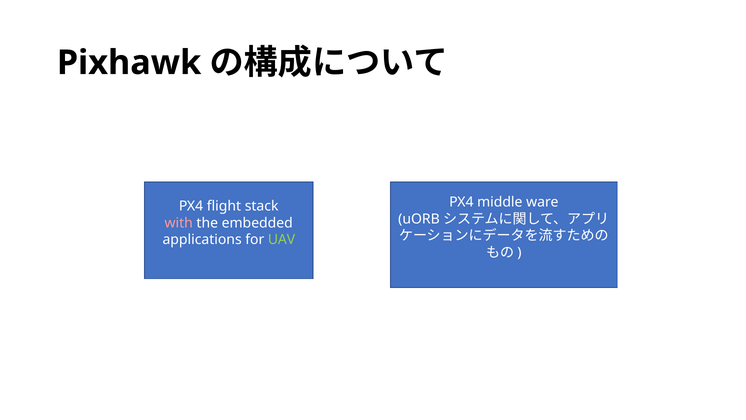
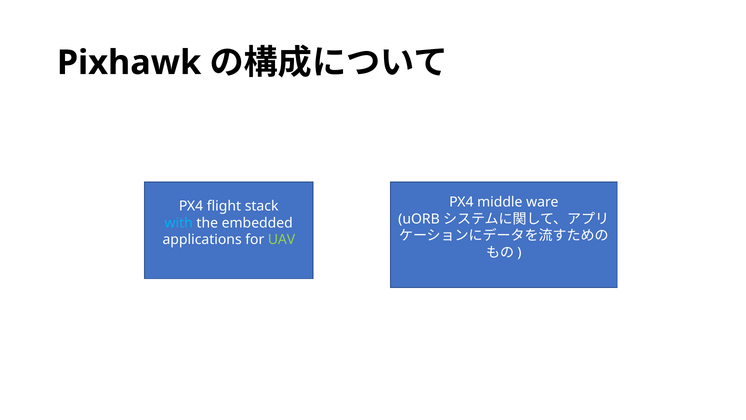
with colour: pink -> light blue (179, 223)
